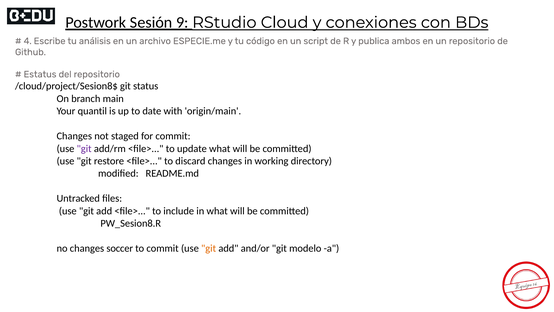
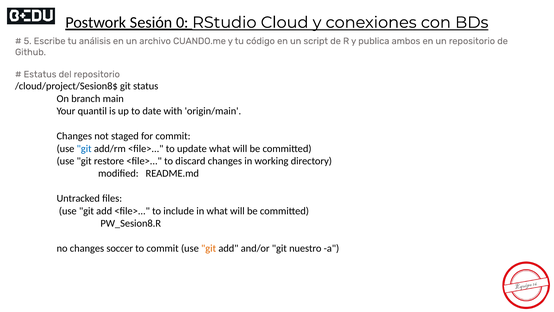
9: 9 -> 0 (182, 22)
4: 4 -> 5 (28, 41)
ESPECIE.me: ESPECIE.me -> CUANDO.me (199, 41)
git colour: purple -> blue (84, 148)
modelo: modelo -> nuestro (305, 248)
